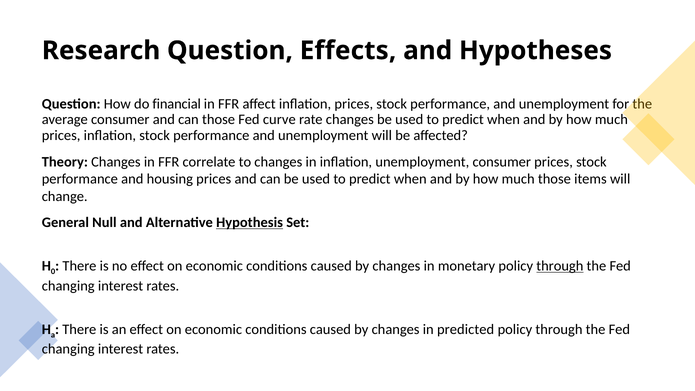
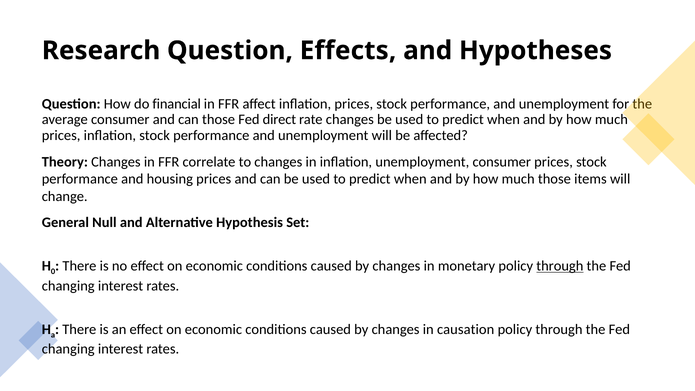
curve: curve -> direct (279, 120)
Hypothesis underline: present -> none (250, 222)
predicted: predicted -> causation (466, 329)
